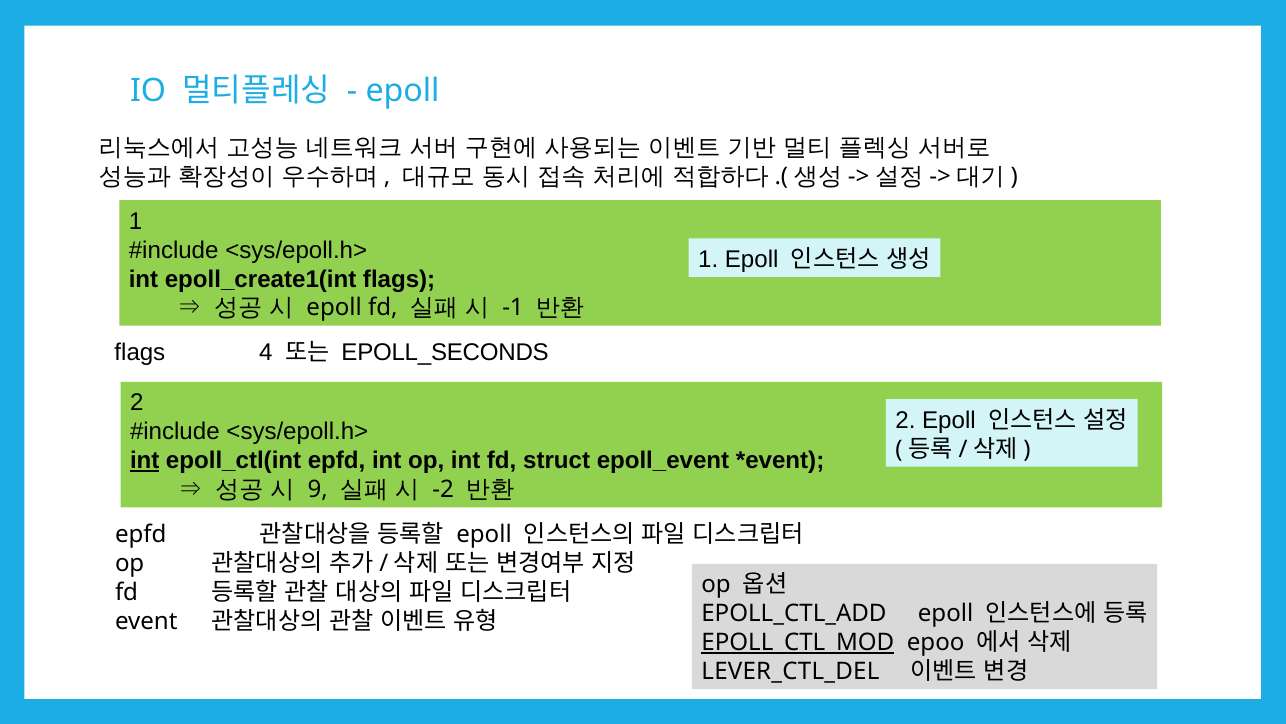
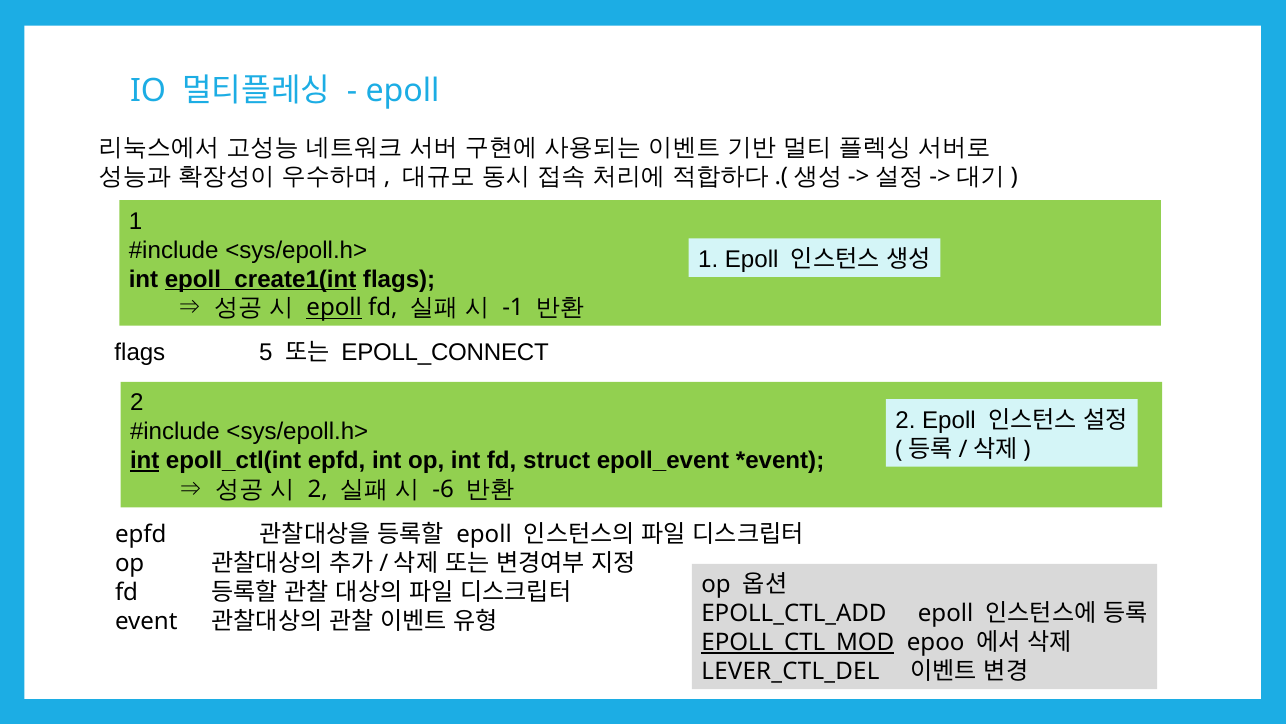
epoll_create1(int underline: none -> present (261, 279)
epoll underline: none -> present (334, 308)
4: 4 -> 5 (266, 353)
EPOLL_SECONDS: EPOLL_SECONDS -> EPOLL_CONNECT (445, 353)
9: 9 -> 2 (318, 489)
-2: -2 -> -6 (443, 489)
